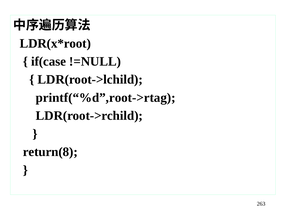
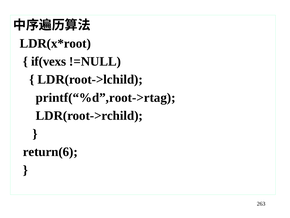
if(case: if(case -> if(vexs (49, 61)
return(8: return(8 -> return(6 (50, 152)
